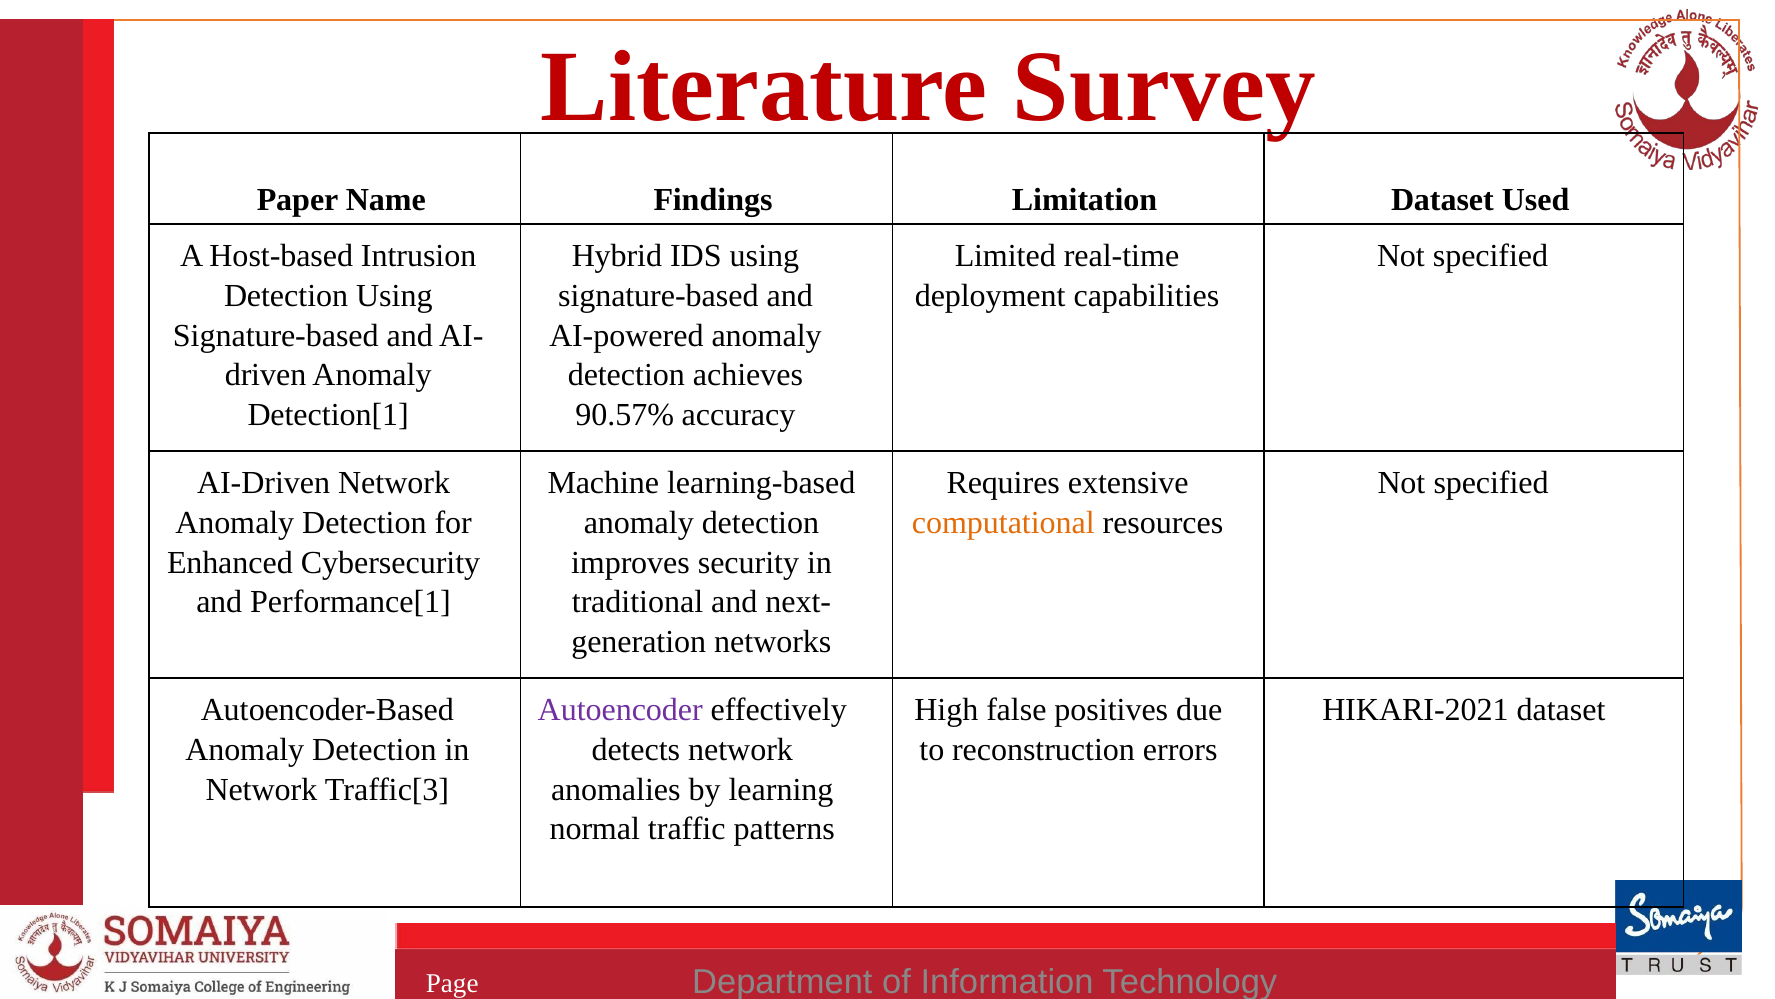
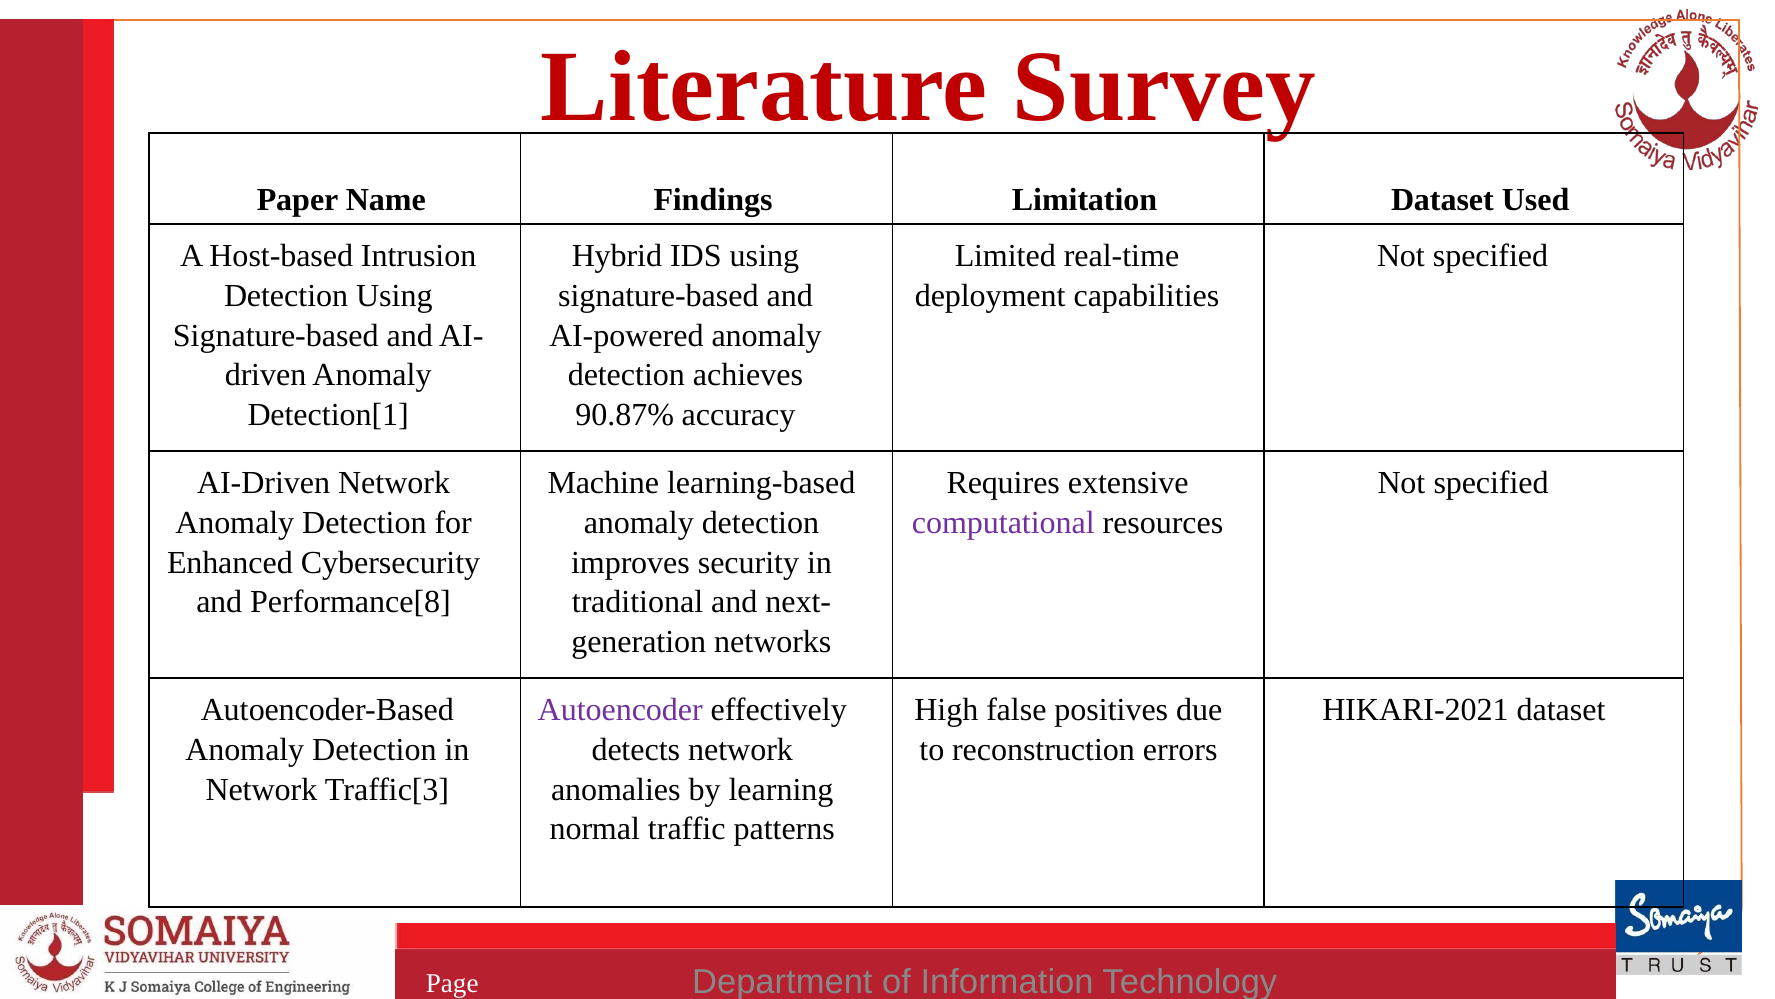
90.57%: 90.57% -> 90.87% (625, 415)
computational colour: orange -> purple (1003, 522)
Performance[1: Performance[1 -> Performance[8 (351, 602)
